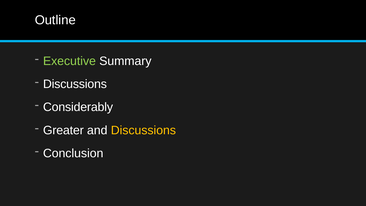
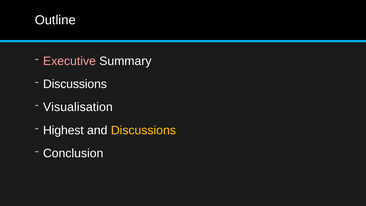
Executive colour: light green -> pink (69, 61)
Considerably: Considerably -> Visualisation (78, 107)
Greater: Greater -> Highest (63, 130)
